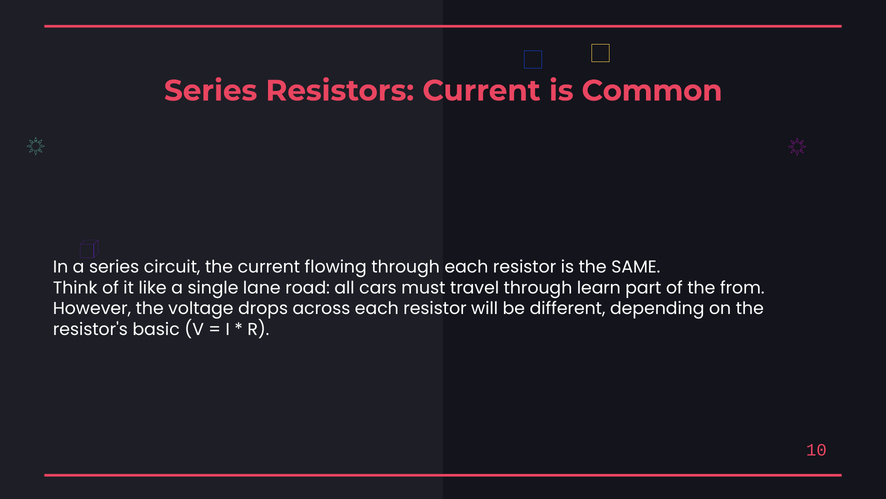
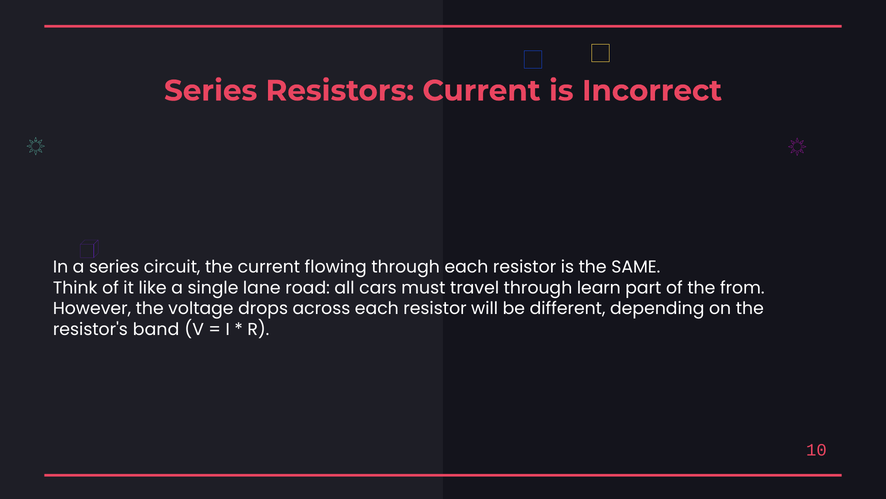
Common: Common -> Incorrect (652, 91)
basic: basic -> band (156, 329)
